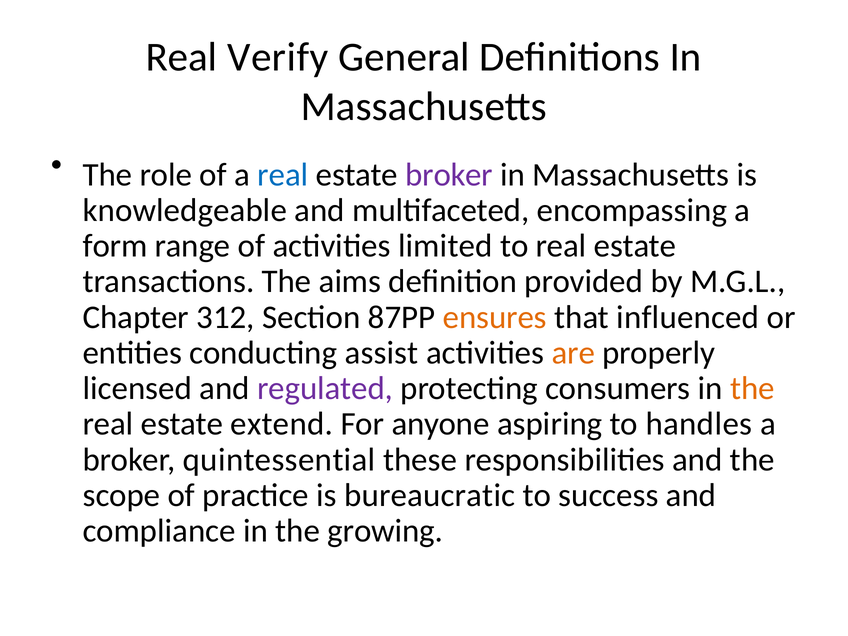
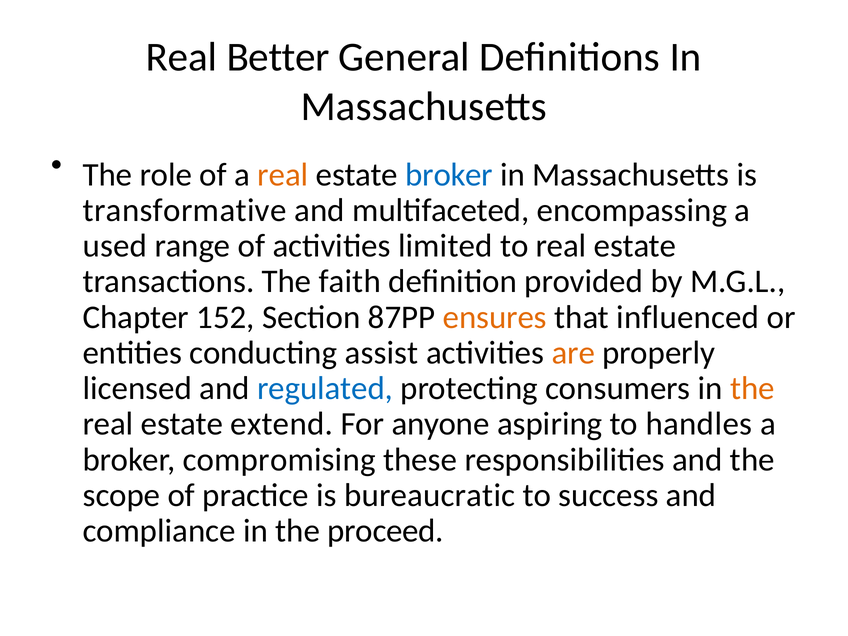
Verify: Verify -> Better (278, 57)
real colour: blue -> orange (283, 175)
broker colour: purple -> blue (449, 175)
knowledgeable: knowledgeable -> transformative (185, 210)
form: form -> used (115, 246)
aims: aims -> faith (350, 282)
312: 312 -> 152 (226, 317)
regulated colour: purple -> blue (325, 388)
quintessential: quintessential -> compromising (279, 460)
growing: growing -> proceed (385, 531)
